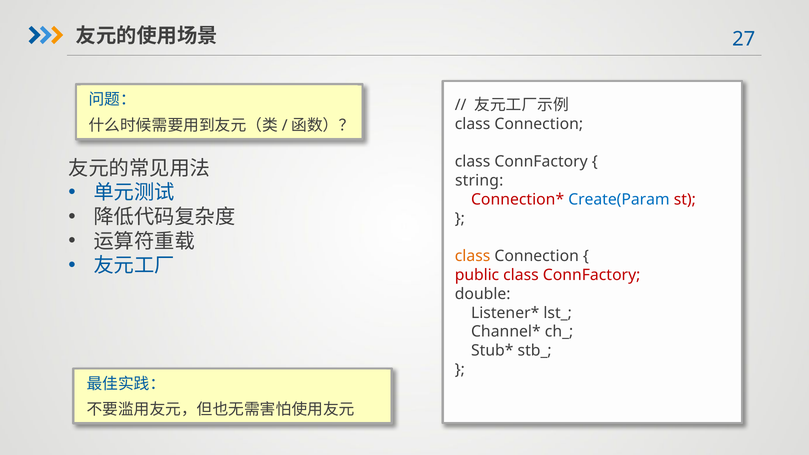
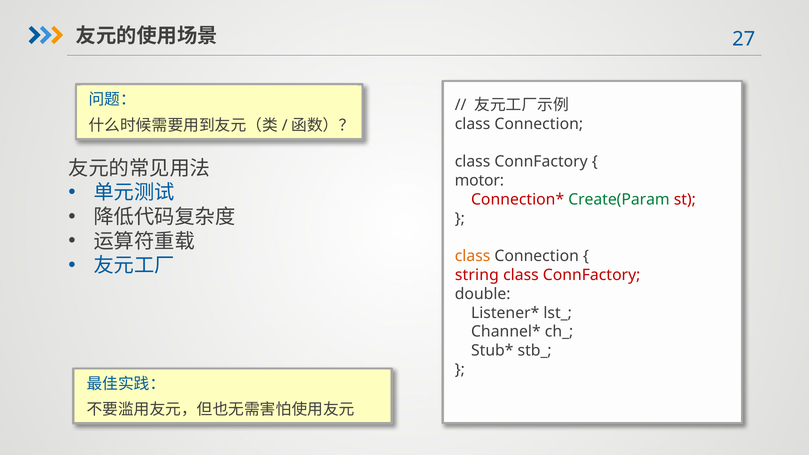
string: string -> motor (479, 181)
Create(Param colour: blue -> green (619, 200)
public: public -> string (477, 275)
